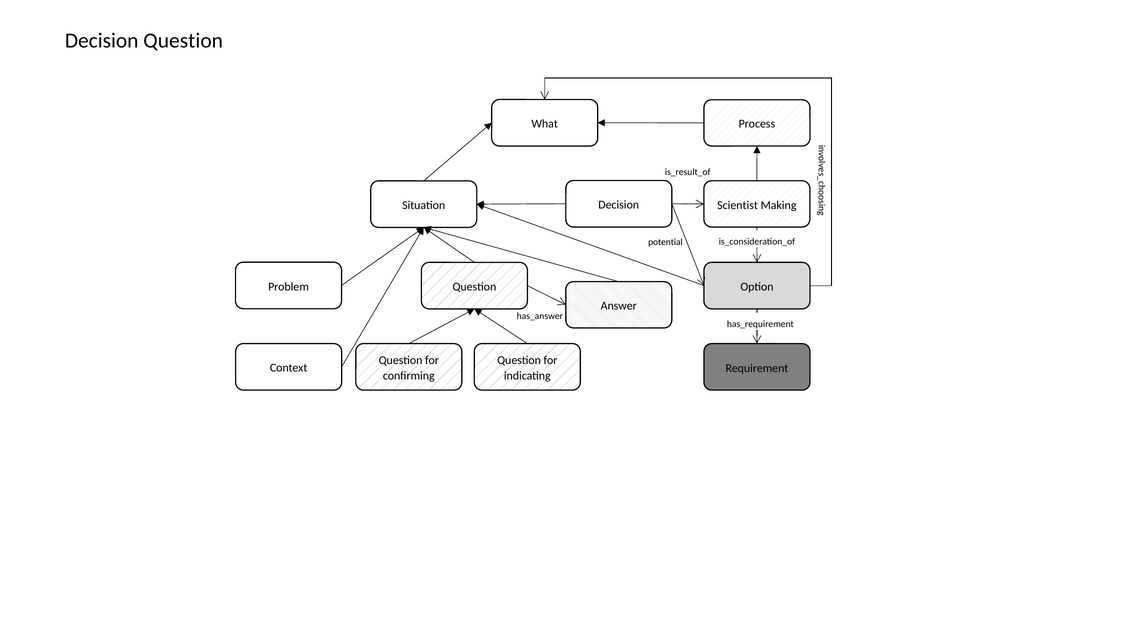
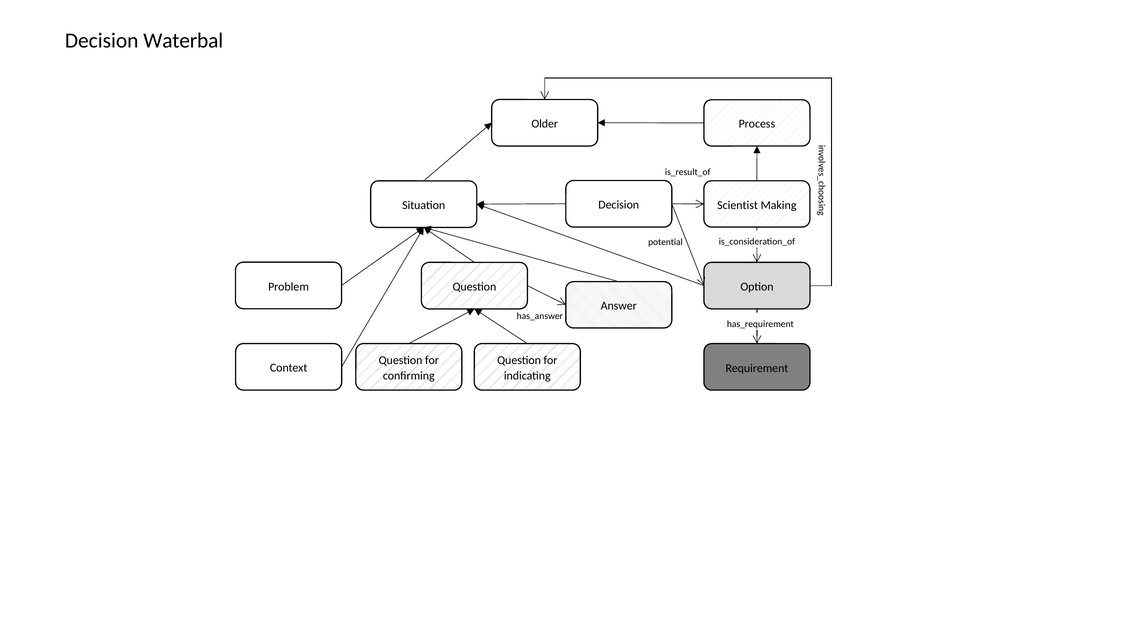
Decision Question: Question -> Waterbal (183, 41)
What: What -> Older (545, 124)
